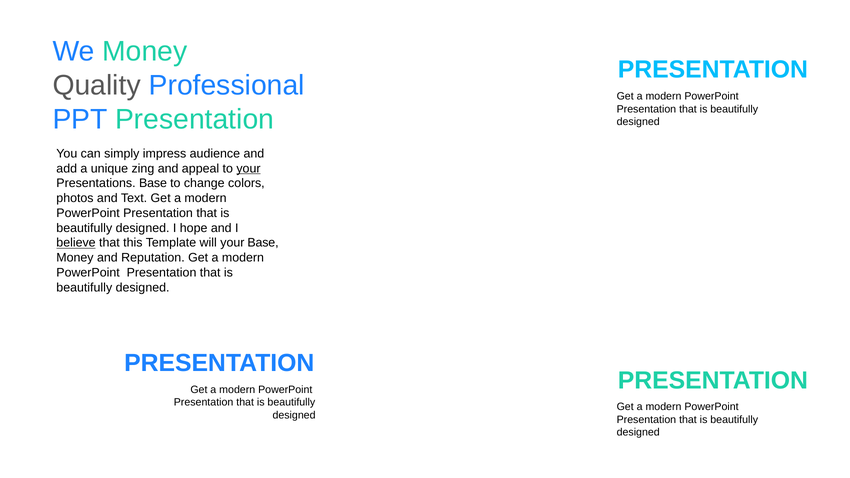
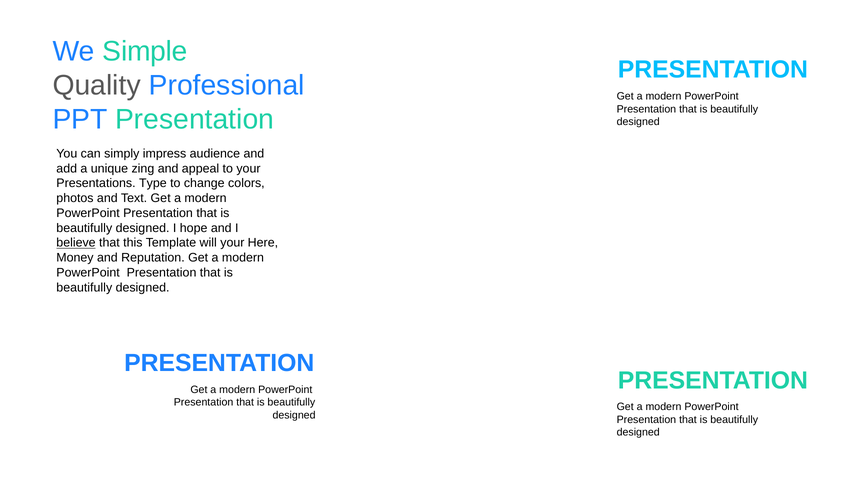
We Money: Money -> Simple (145, 52)
your underline: present -> none (248, 168)
Presentations Base: Base -> Type (153, 183)
your Base: Base -> Here (263, 243)
